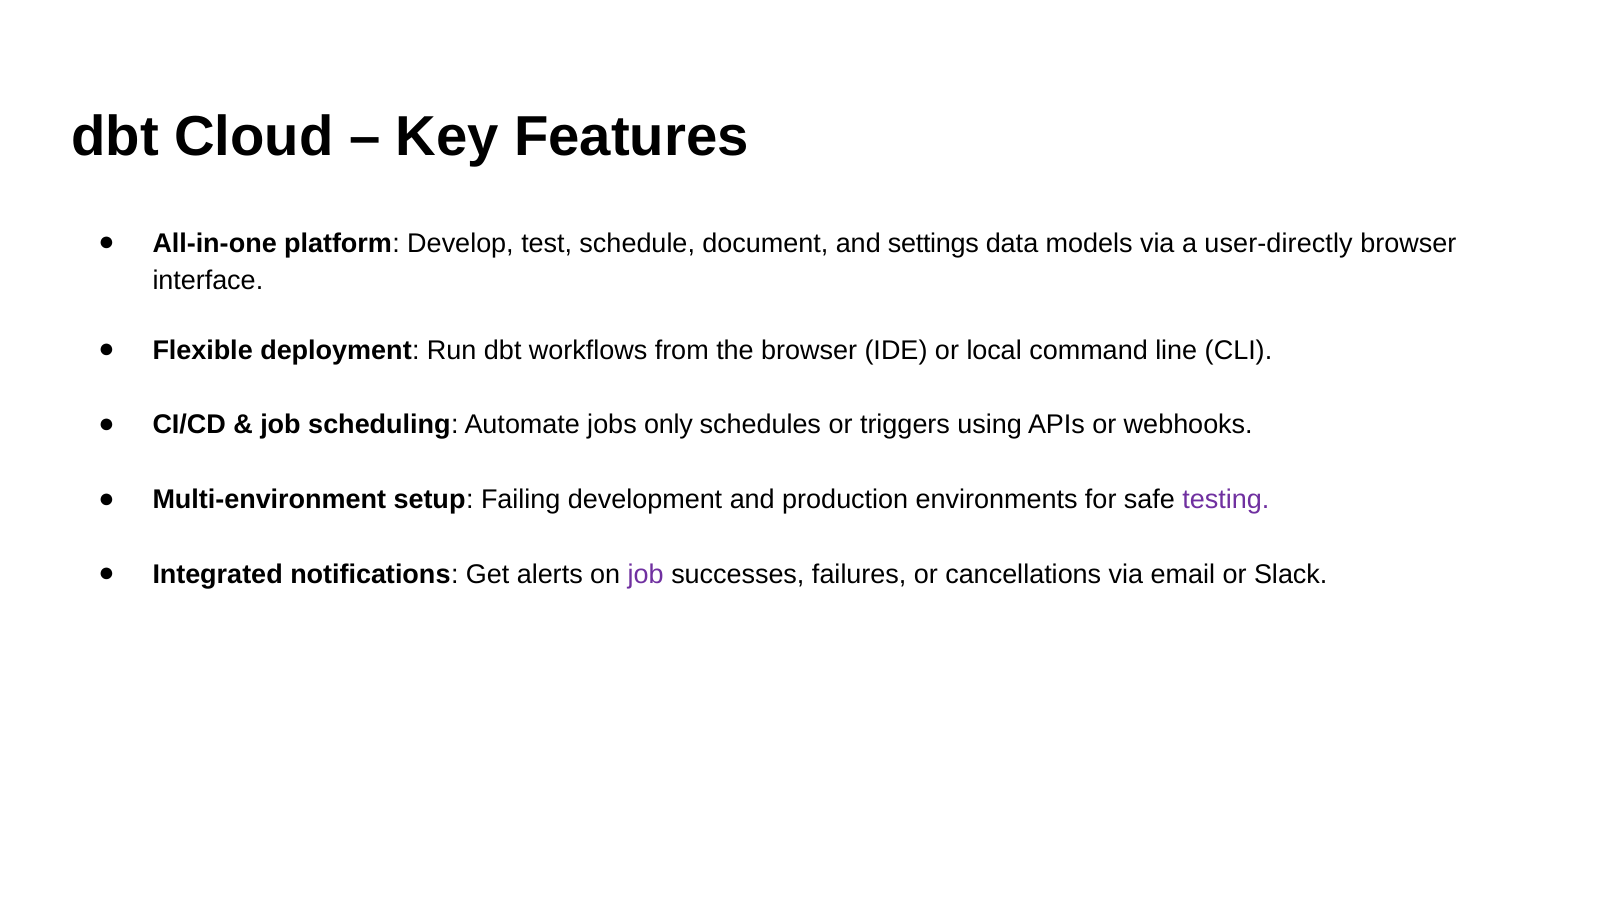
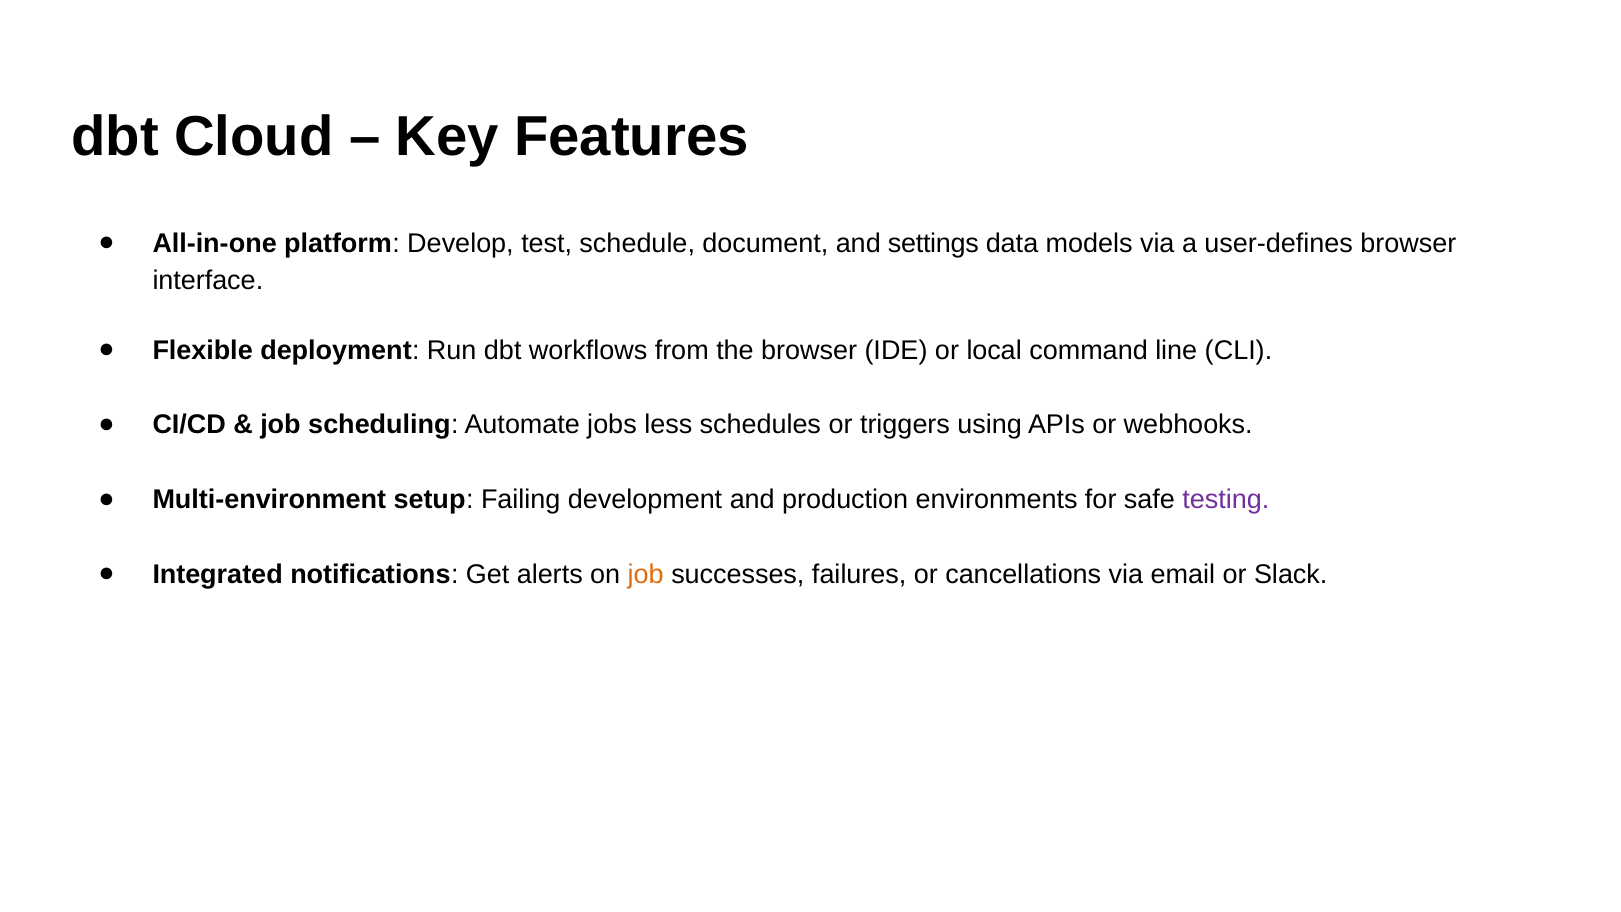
user-directly: user-directly -> user-defines (1279, 243)
only: only -> less (668, 425)
job colour: purple -> orange (646, 574)
